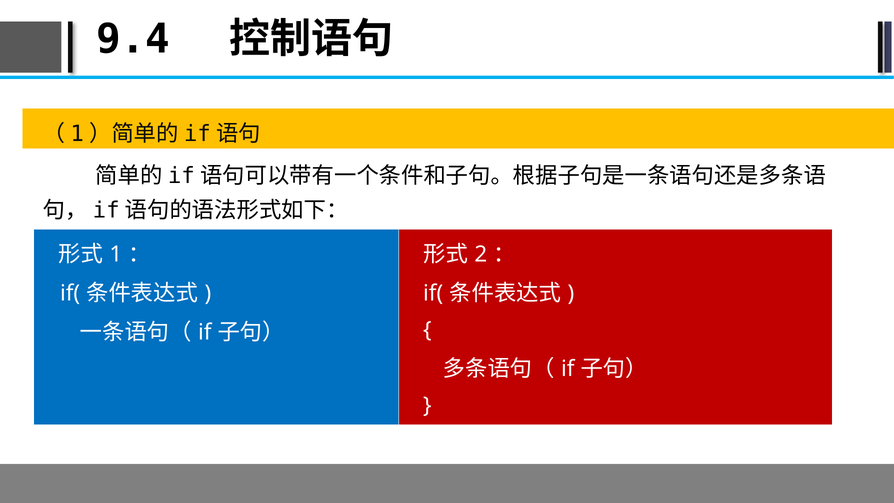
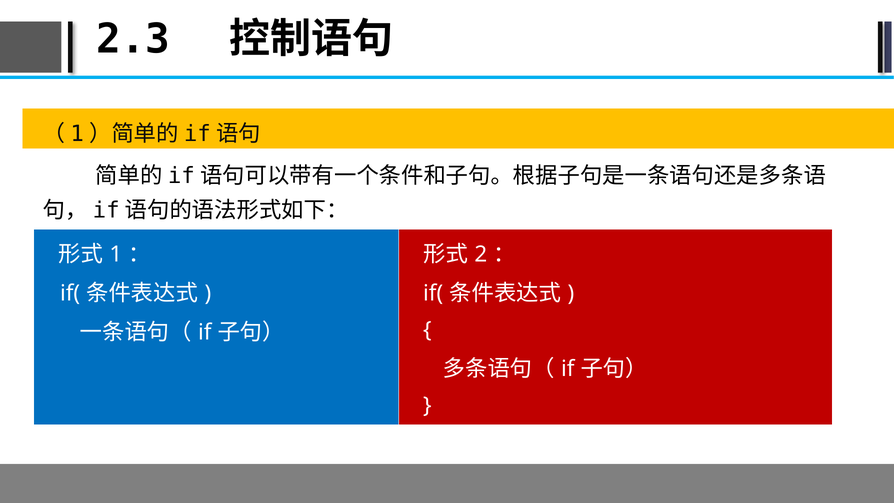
9.4: 9.4 -> 2.3 (133, 39)
